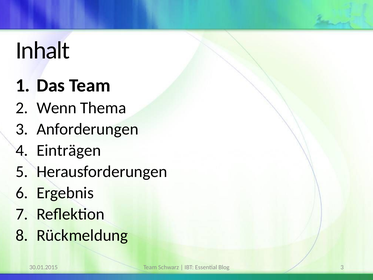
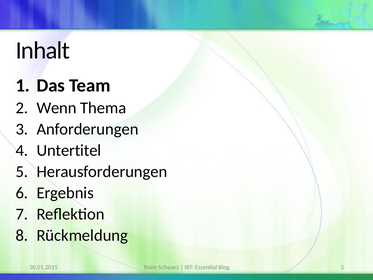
Einträgen: Einträgen -> Untertitel (69, 150)
